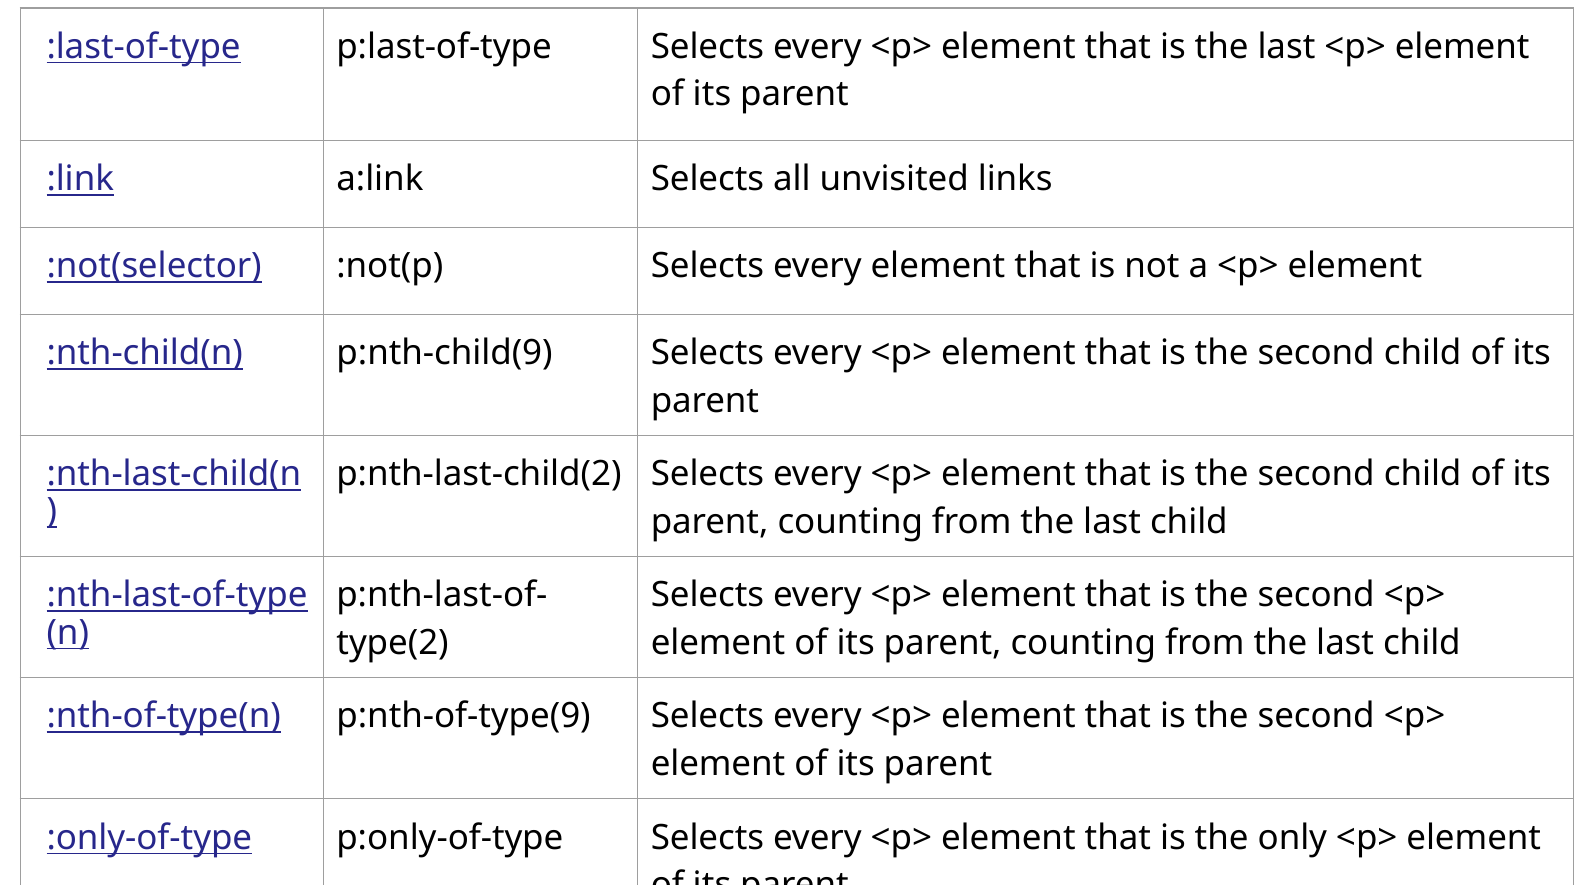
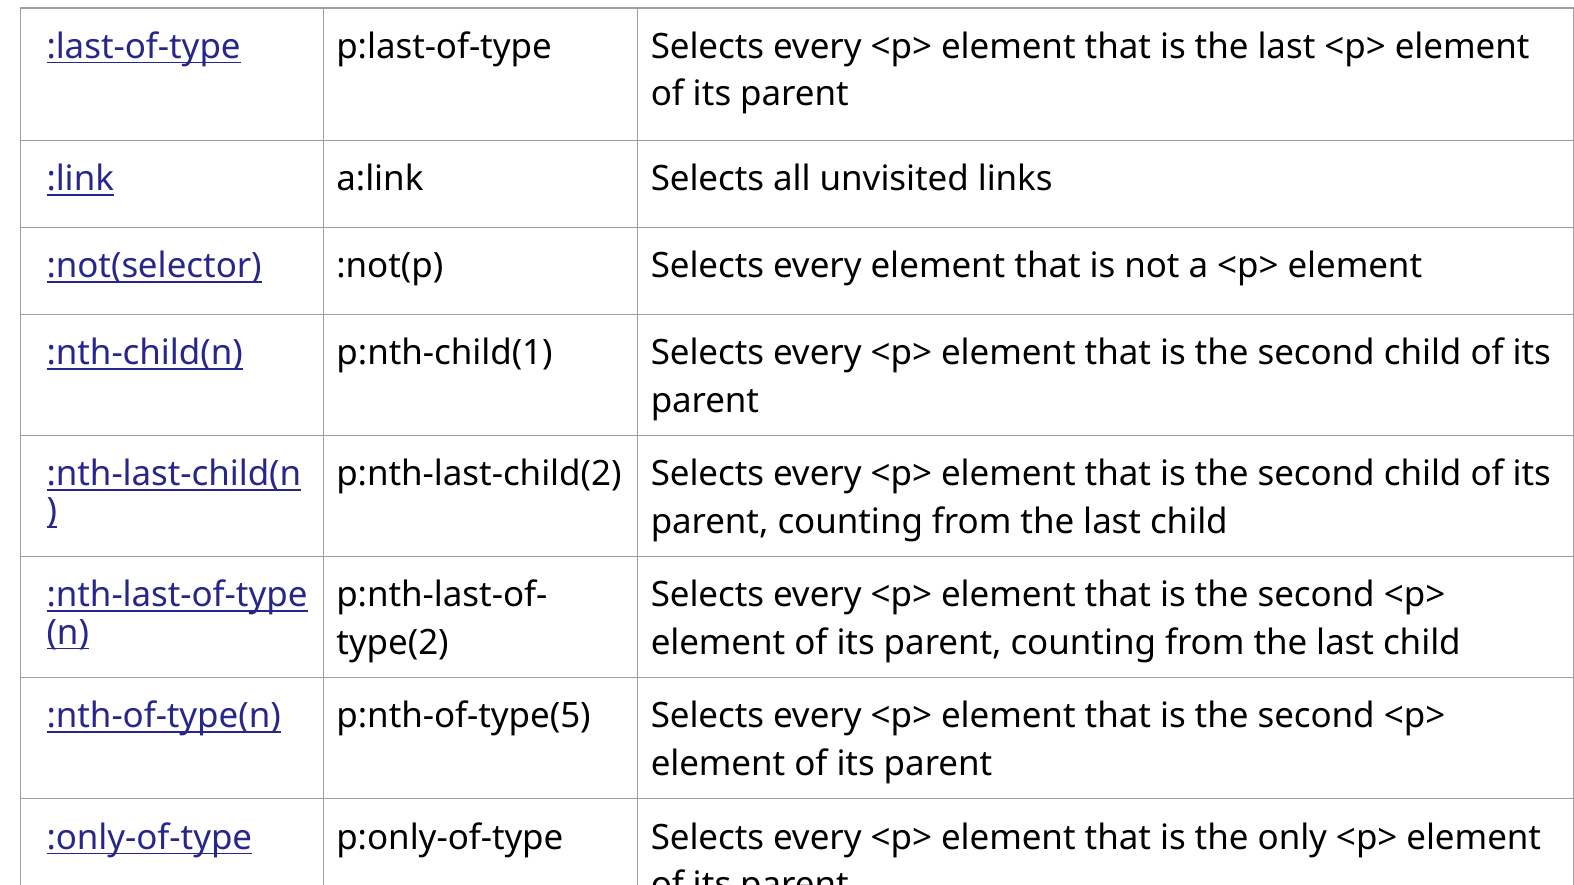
p:nth-child(9: p:nth-child(9 -> p:nth-child(1 (445, 353)
p:nth-of-type(9: p:nth-of-type(9 -> p:nth-of-type(5 (464, 717)
